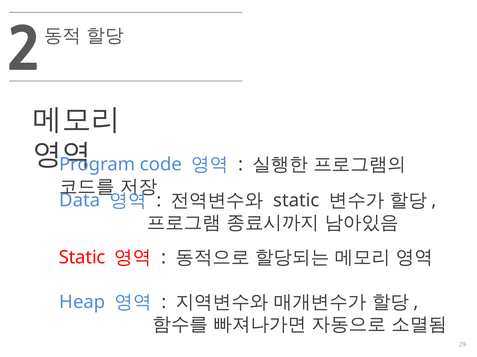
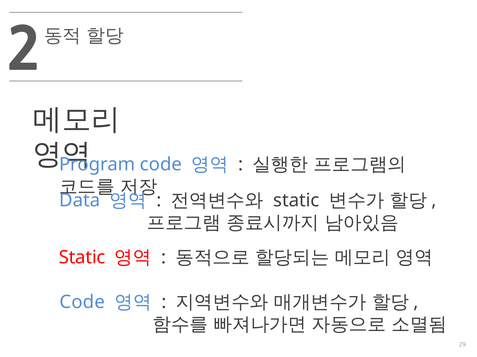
Heap: Heap -> Code (82, 303)
